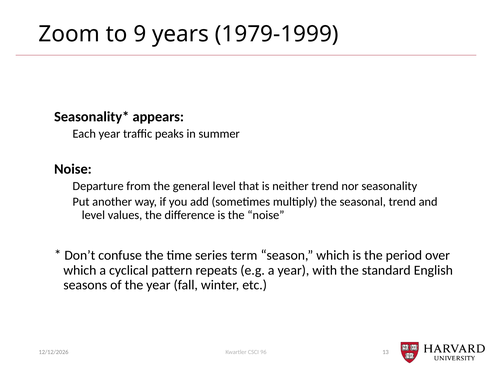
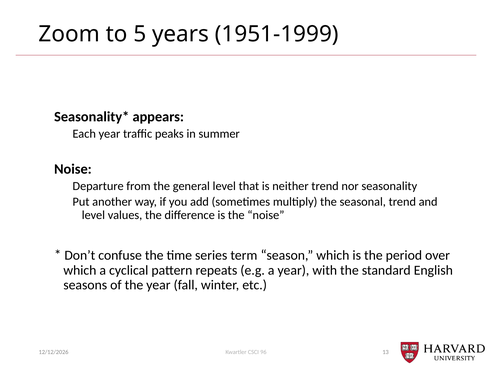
9: 9 -> 5 (140, 34)
1979-1999: 1979-1999 -> 1951-1999 (277, 34)
